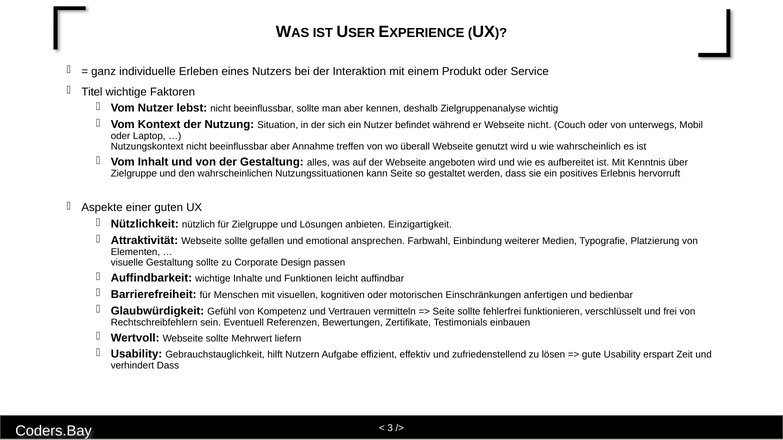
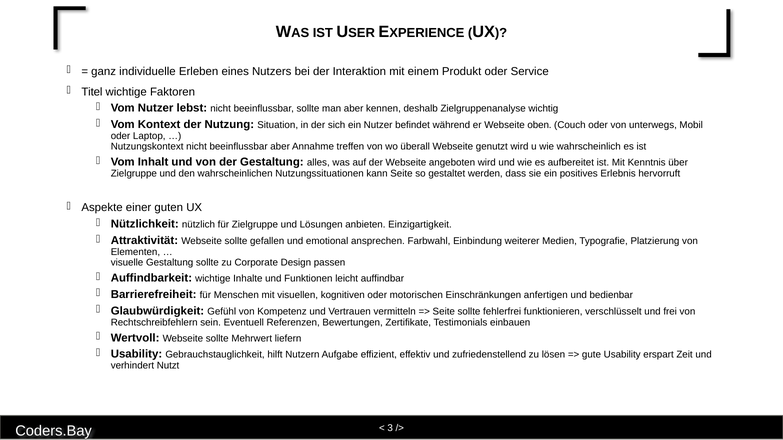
Webseite nicht: nicht -> oben (540, 125)
verhindert Dass: Dass -> Nutzt (168, 366)
